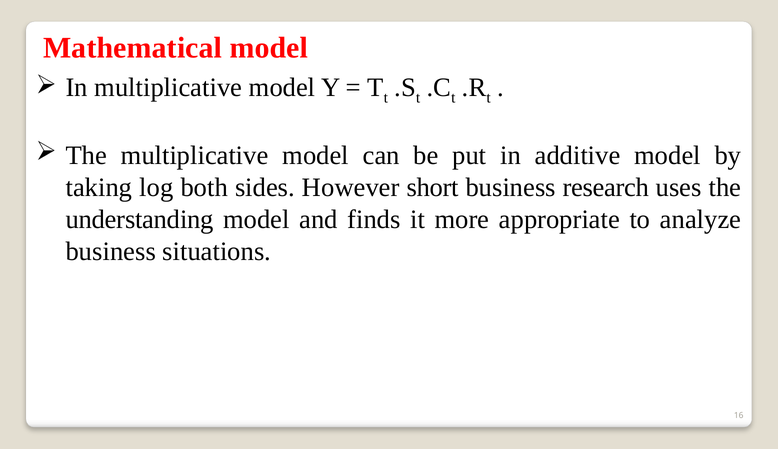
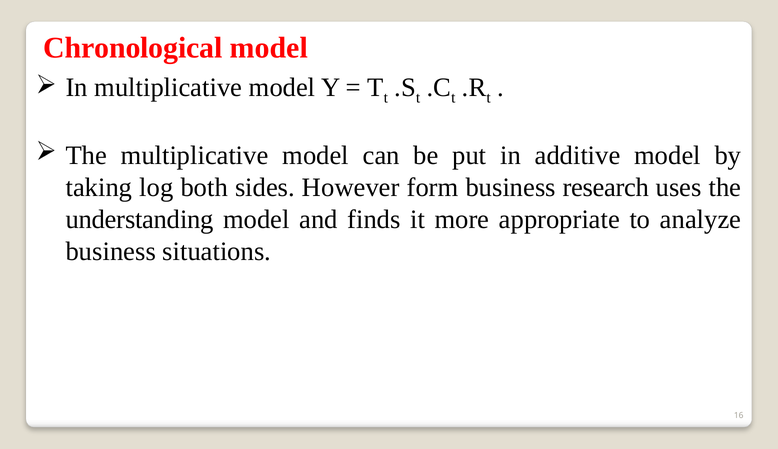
Mathematical: Mathematical -> Chronological (133, 48)
short: short -> form (433, 187)
